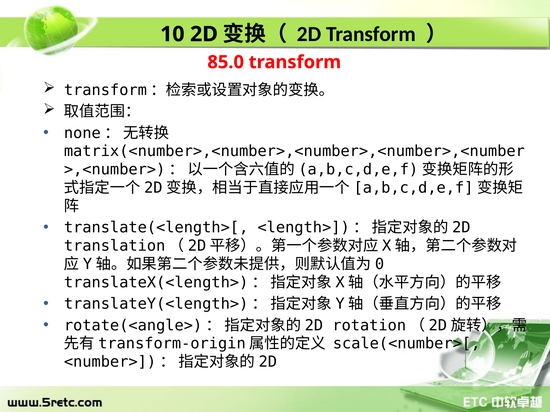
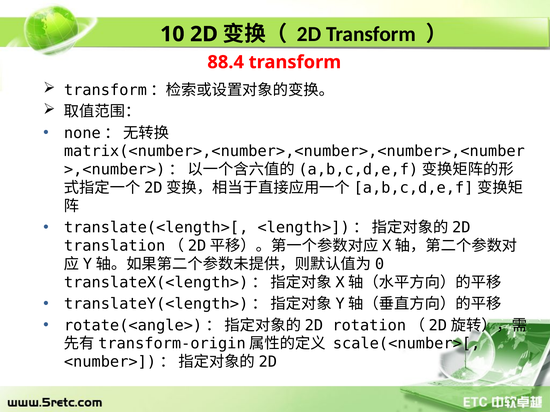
85.0: 85.0 -> 88.4 (226, 62)
